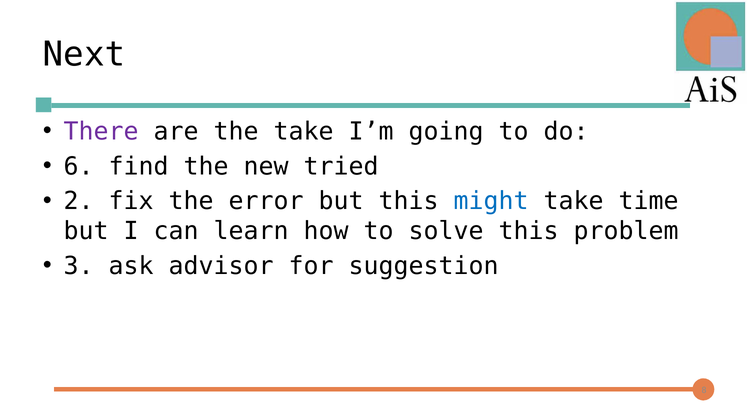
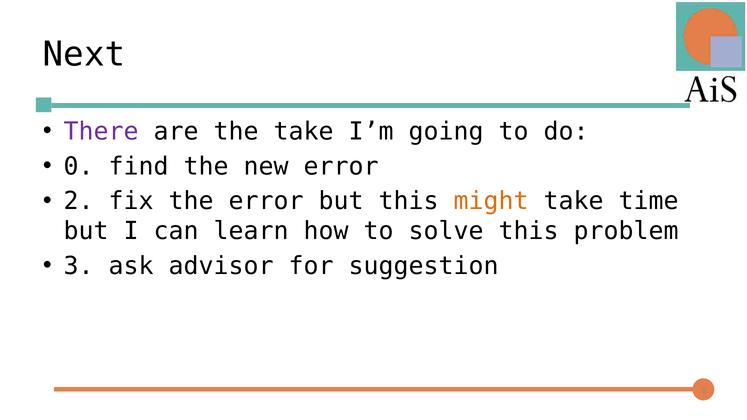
6: 6 -> 0 (79, 166)
new tried: tried -> error (341, 166)
might colour: blue -> orange (491, 201)
